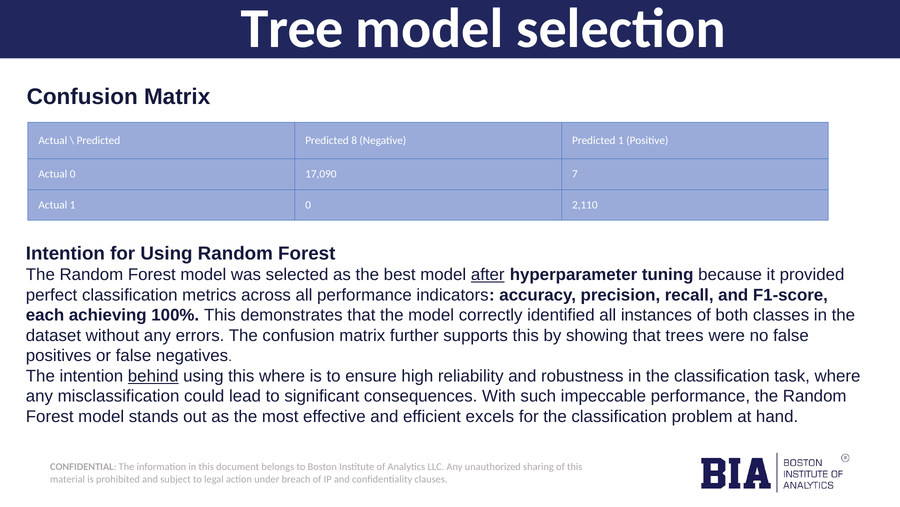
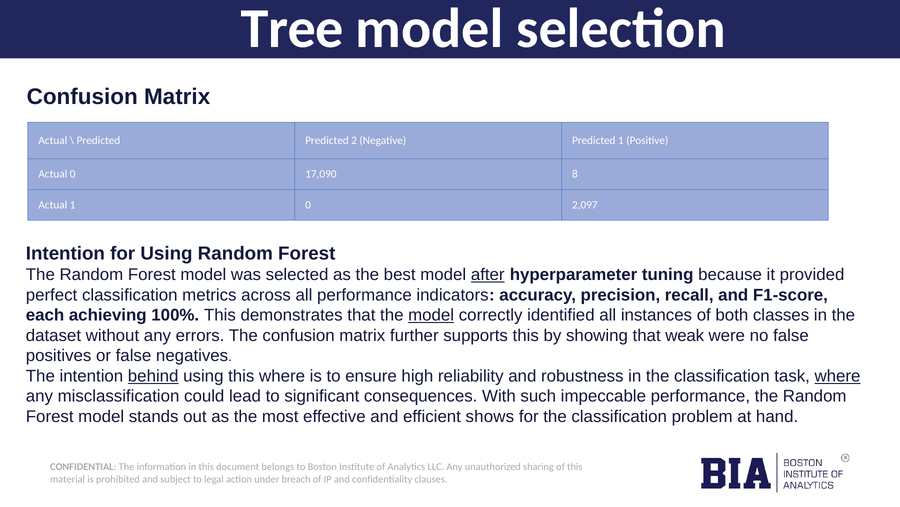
8: 8 -> 2 (354, 140)
7: 7 -> 8 (575, 174)
2,110: 2,110 -> 2,097 (585, 205)
model underline: none -> present (431, 315)
trees: trees -> weak (685, 335)
where underline: none -> present (838, 376)
excels: excels -> shows (490, 416)
